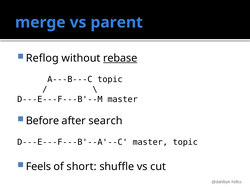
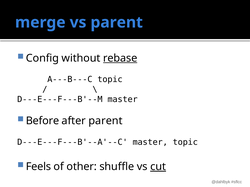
Reflog: Reflog -> Config (42, 58)
after search: search -> parent (106, 121)
short: short -> other (82, 167)
cut underline: none -> present (158, 167)
